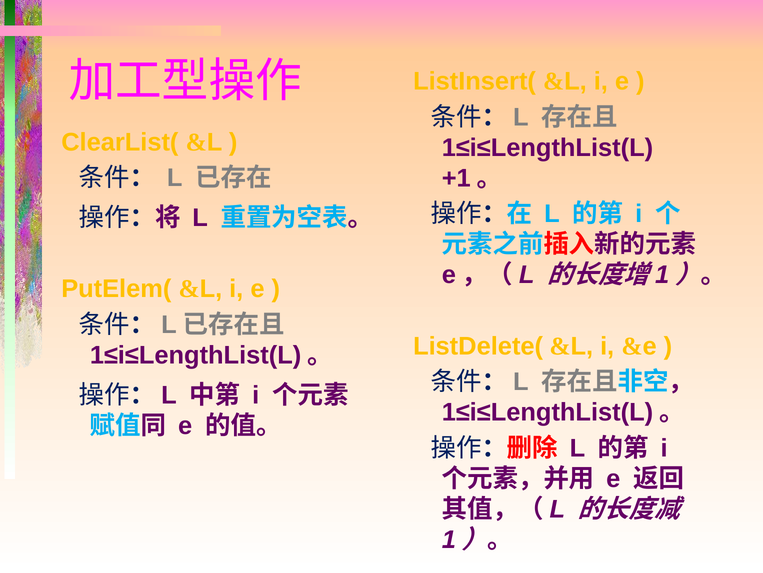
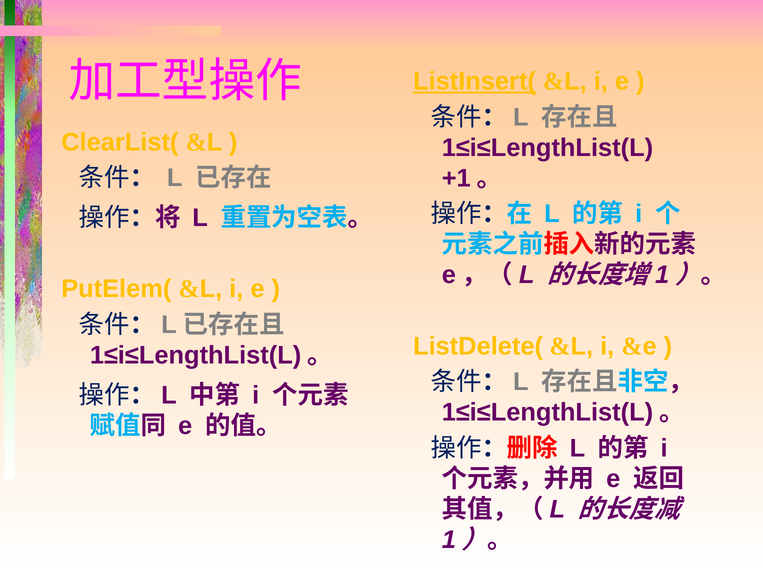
ListInsert( underline: none -> present (475, 81)
